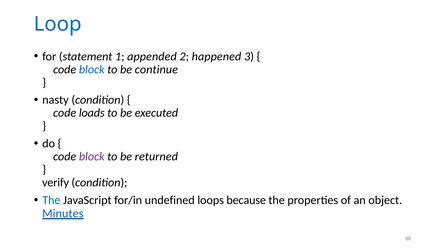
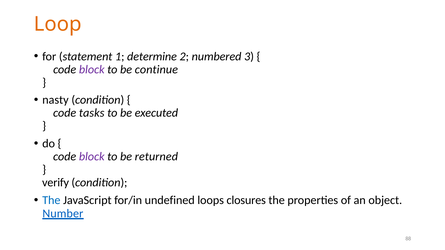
Loop colour: blue -> orange (58, 24)
appended: appended -> determine (152, 56)
happened: happened -> numbered (217, 56)
block colour: blue -> purple (92, 69)
loads: loads -> tasks (92, 113)
because: because -> closures (246, 200)
Minutes: Minutes -> Number (63, 214)
